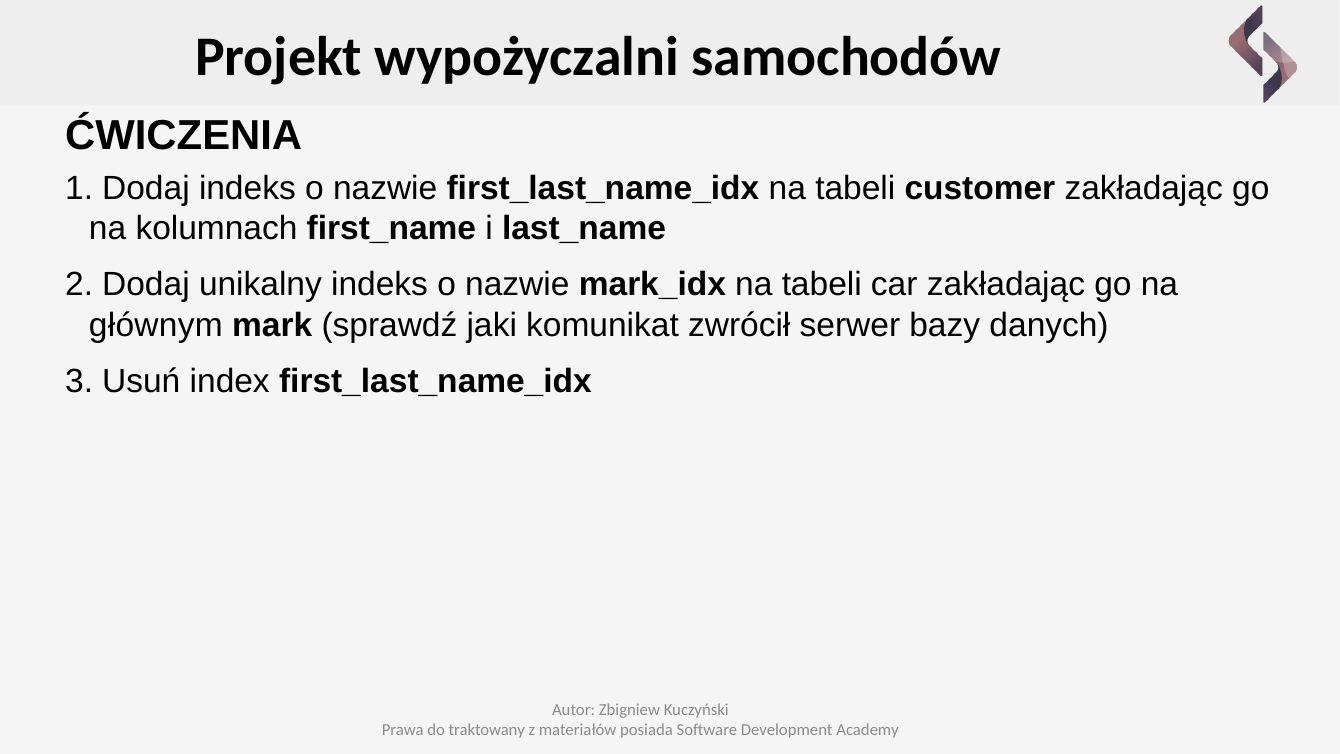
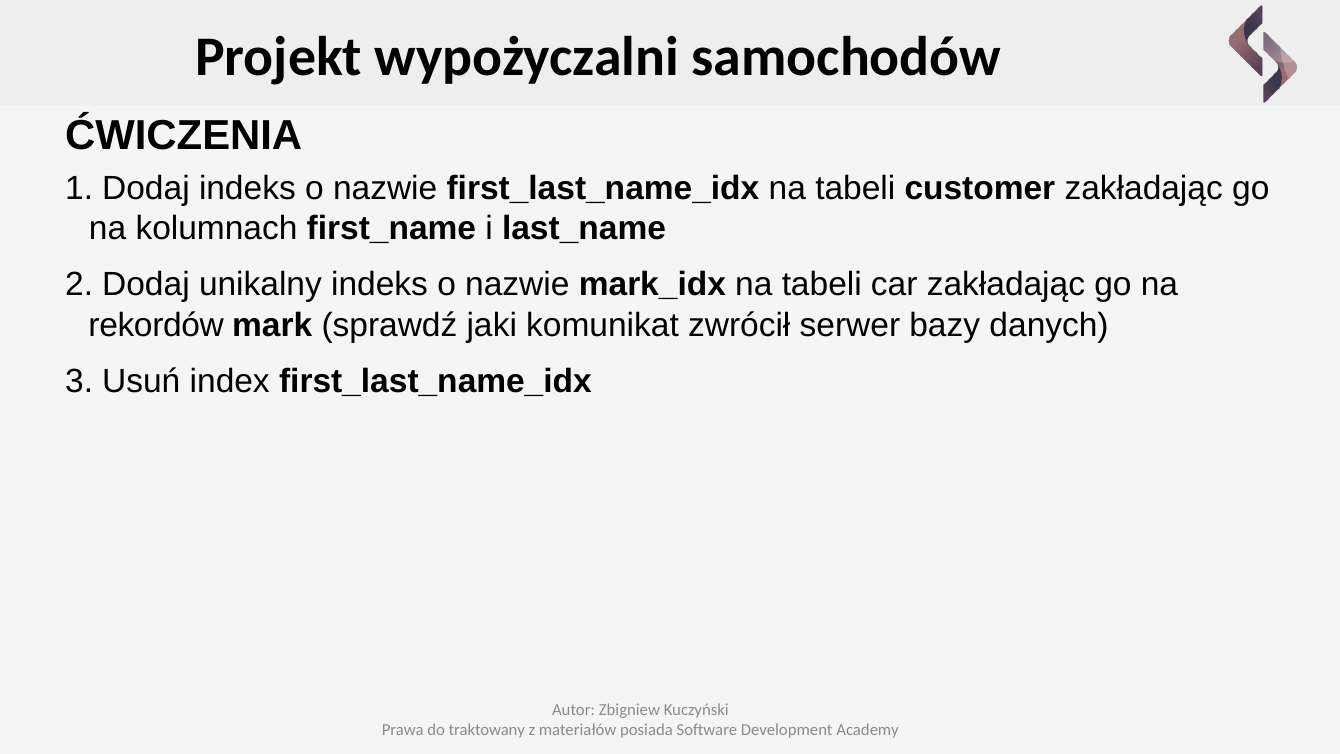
głównym: głównym -> rekordów (156, 325)
